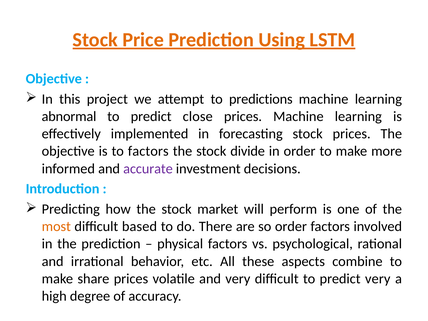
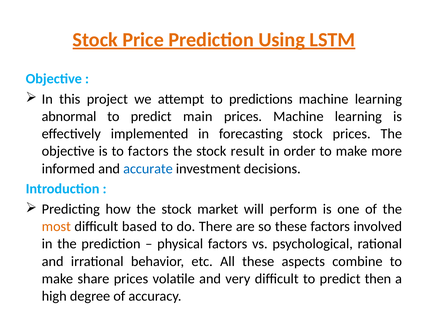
close: close -> main (198, 116)
divide: divide -> result (248, 151)
accurate colour: purple -> blue (148, 169)
so order: order -> these (291, 227)
predict very: very -> then (378, 279)
